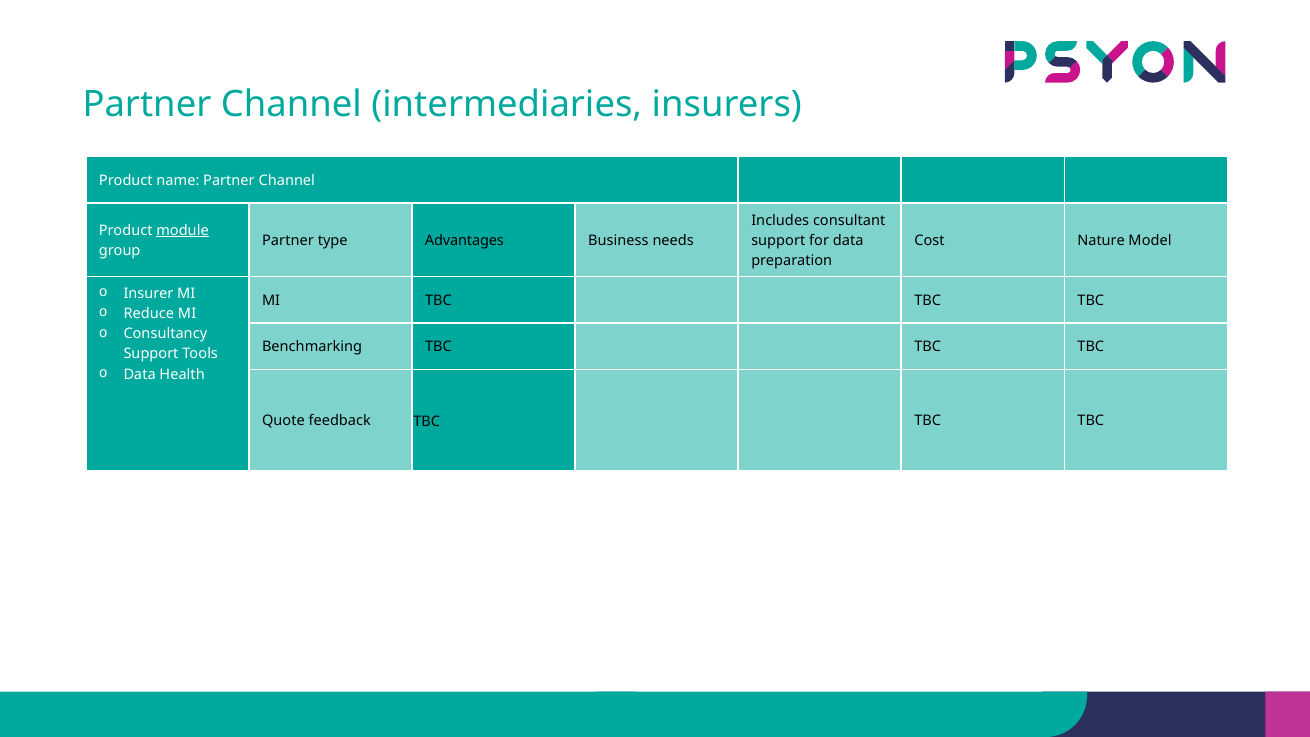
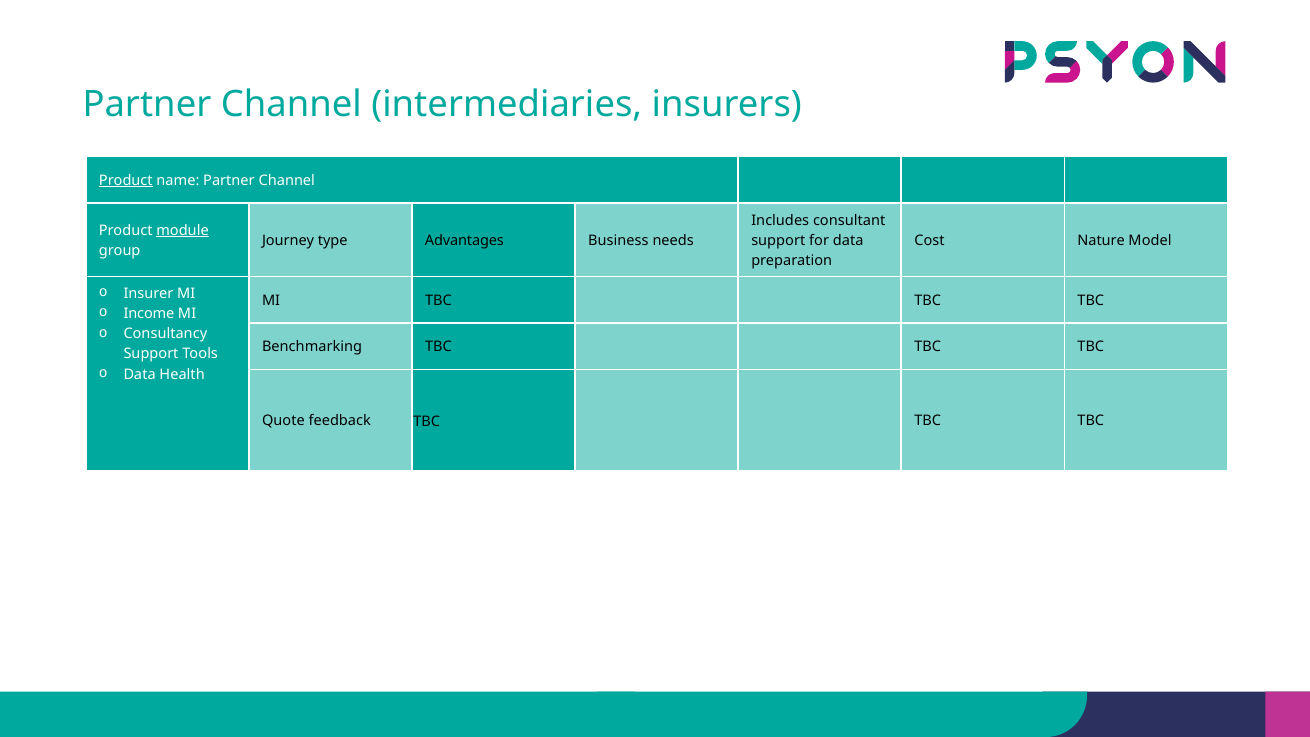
Product underline: none -> present (126, 180)
Partner: Partner -> Journey (288, 240)
Reduce: Reduce -> Income (149, 314)
